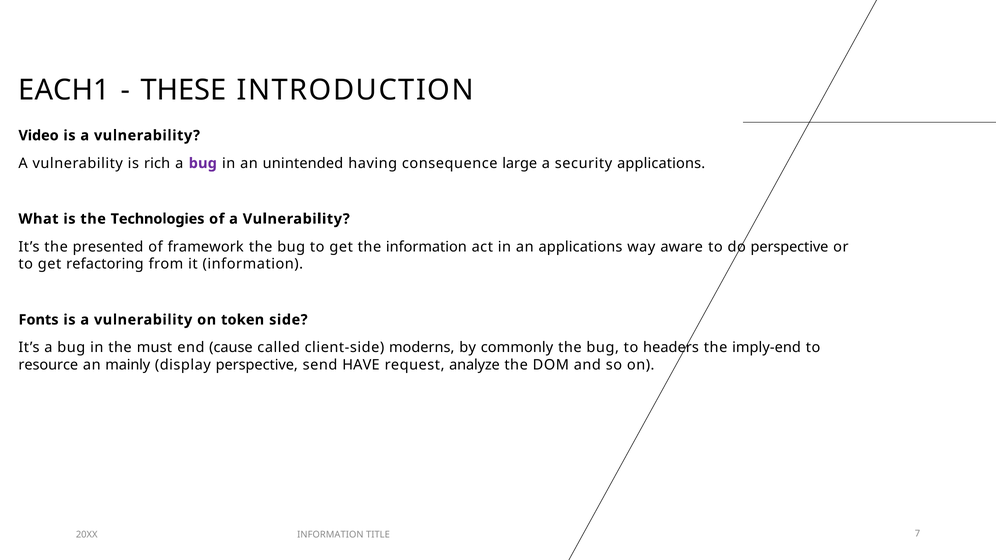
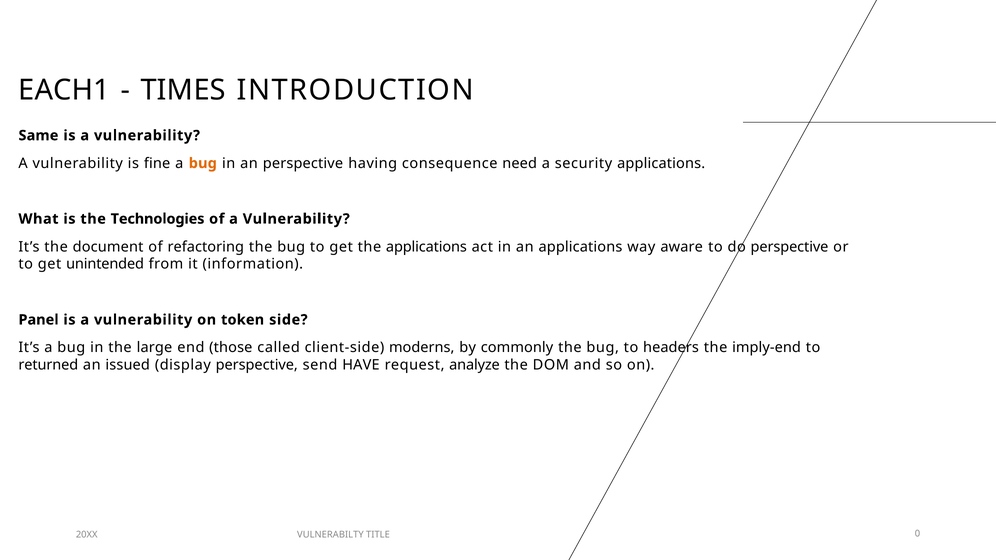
THESE: THESE -> TIMES (183, 90)
Video: Video -> Same (38, 136)
rich: rich -> fine (157, 163)
bug colour: purple -> orange (203, 163)
an unintended: unintended -> perspective (303, 163)
large: large -> need (520, 163)
presented: presented -> document (108, 247)
framework: framework -> refactoring (206, 247)
the information: information -> applications (426, 247)
refactoring: refactoring -> unintended (105, 264)
Fonts: Fonts -> Panel (39, 320)
must: must -> large (154, 348)
cause: cause -> those (231, 348)
resource: resource -> returned (48, 365)
mainly: mainly -> issued (128, 365)
20XX INFORMATION: INFORMATION -> VULNERABILTY (330, 535)
7: 7 -> 0 (917, 534)
